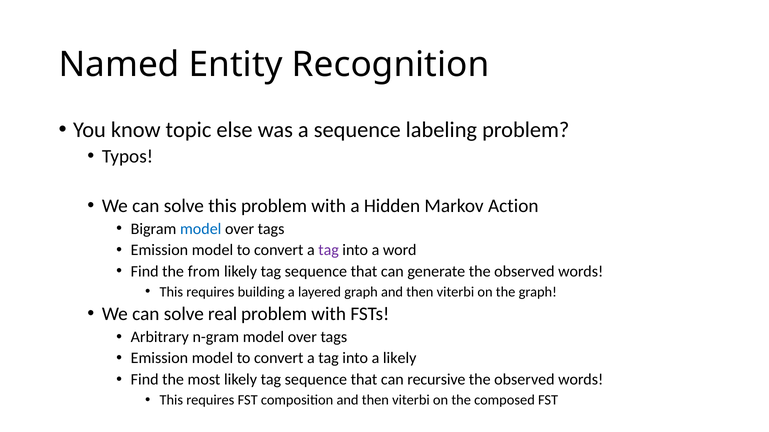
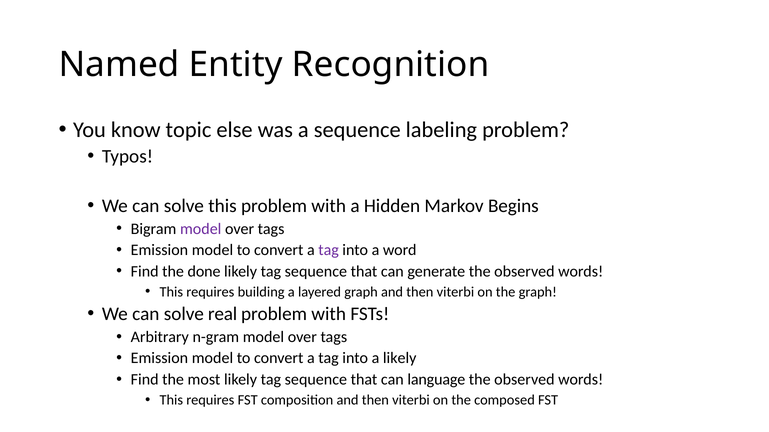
Action: Action -> Begins (513, 206)
model colour: blue -> purple (201, 229)
from: from -> done (204, 272)
recursive: recursive -> language (436, 380)
